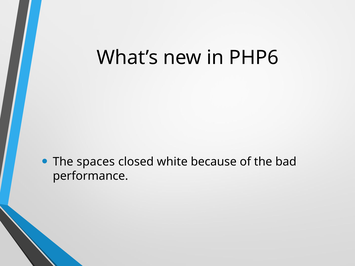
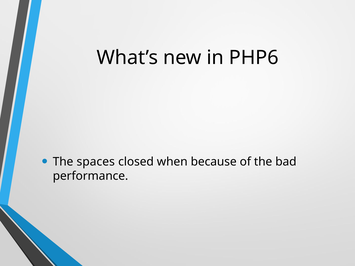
white: white -> when (172, 162)
